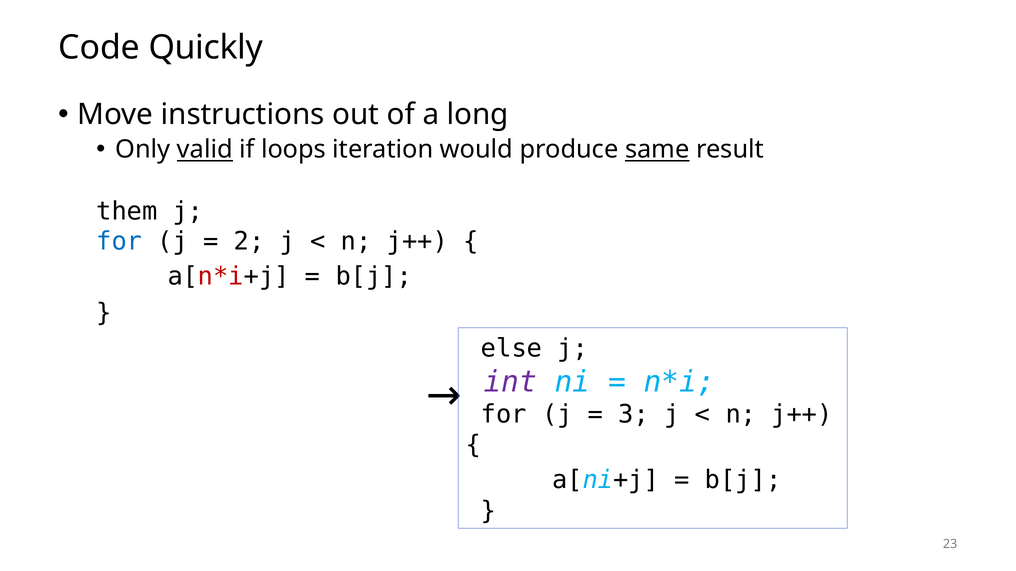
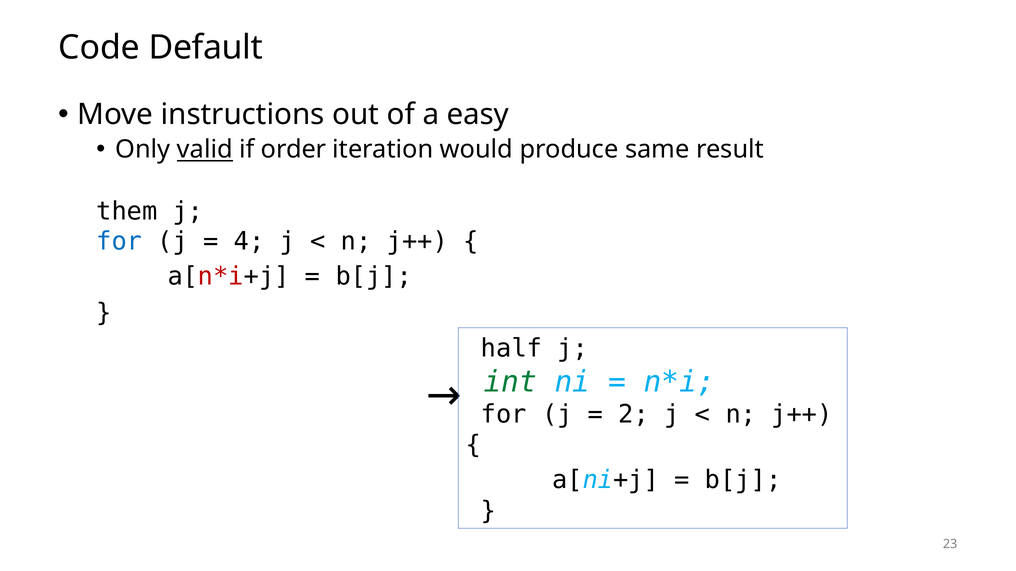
Quickly: Quickly -> Default (206, 47)
long: long -> easy (478, 115)
loops: loops -> order (294, 150)
same underline: present -> none (657, 150)
2: 2 -> 4 (249, 242)
else: else -> half (512, 349)
int colour: purple -> green (510, 382)
3: 3 -> 2 (634, 415)
